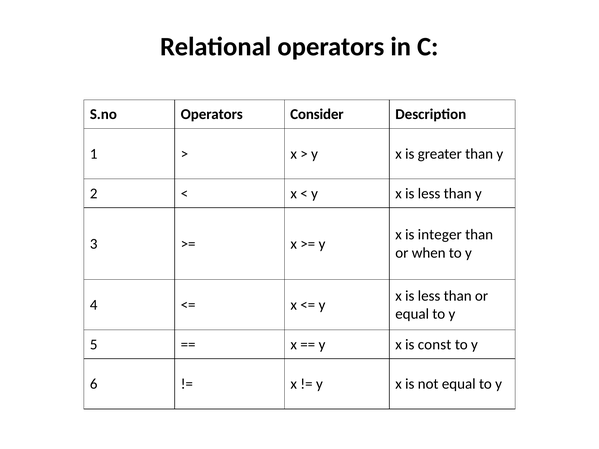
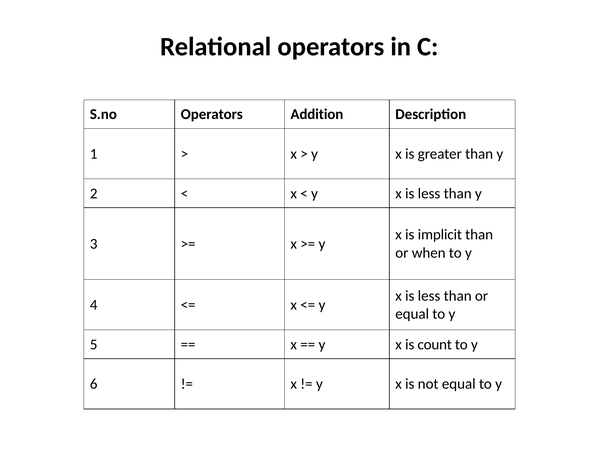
Consider: Consider -> Addition (317, 114)
integer: integer -> implicit (440, 235)
const: const -> count (435, 345)
